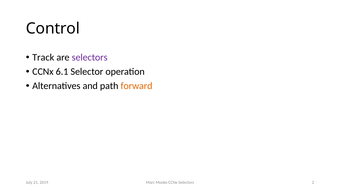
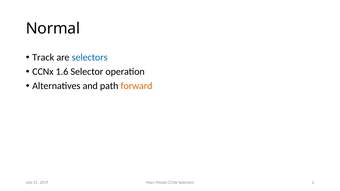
Control: Control -> Normal (53, 29)
selectors colour: purple -> blue (90, 57)
6.1: 6.1 -> 1.6 (62, 72)
